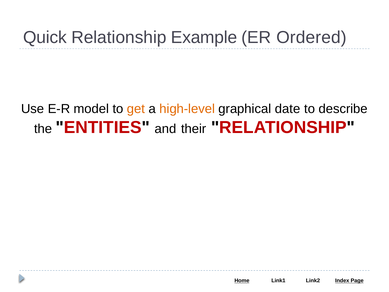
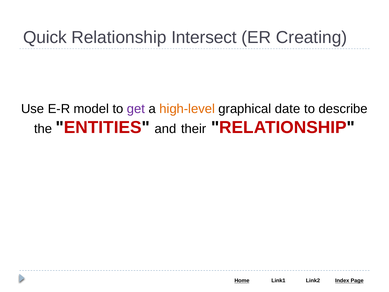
Example: Example -> Intersect (204, 37)
Ordered: Ordered -> Creating (312, 37)
get colour: orange -> purple (136, 109)
